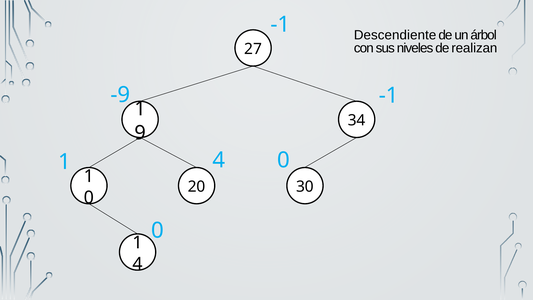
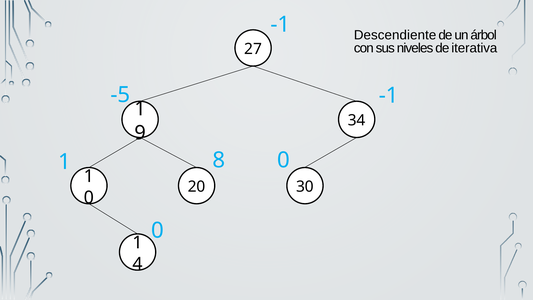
realizan: realizan -> iterativa (474, 48)
-9: -9 -> -5 (120, 95)
4: 4 -> 8 (219, 160)
